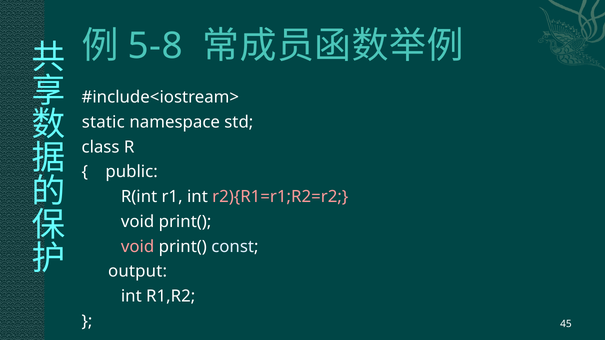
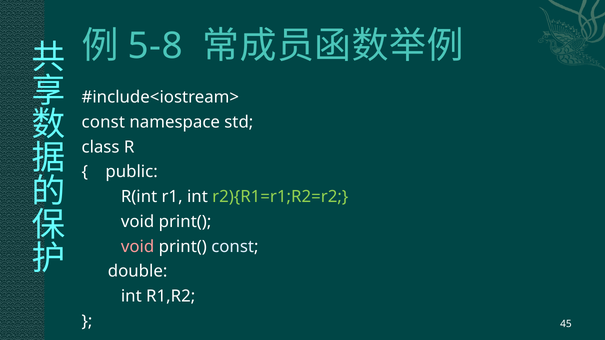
static: static -> const (103, 122)
r2){R1=r1;R2=r2 colour: pink -> light green (280, 197)
output: output -> double (138, 272)
